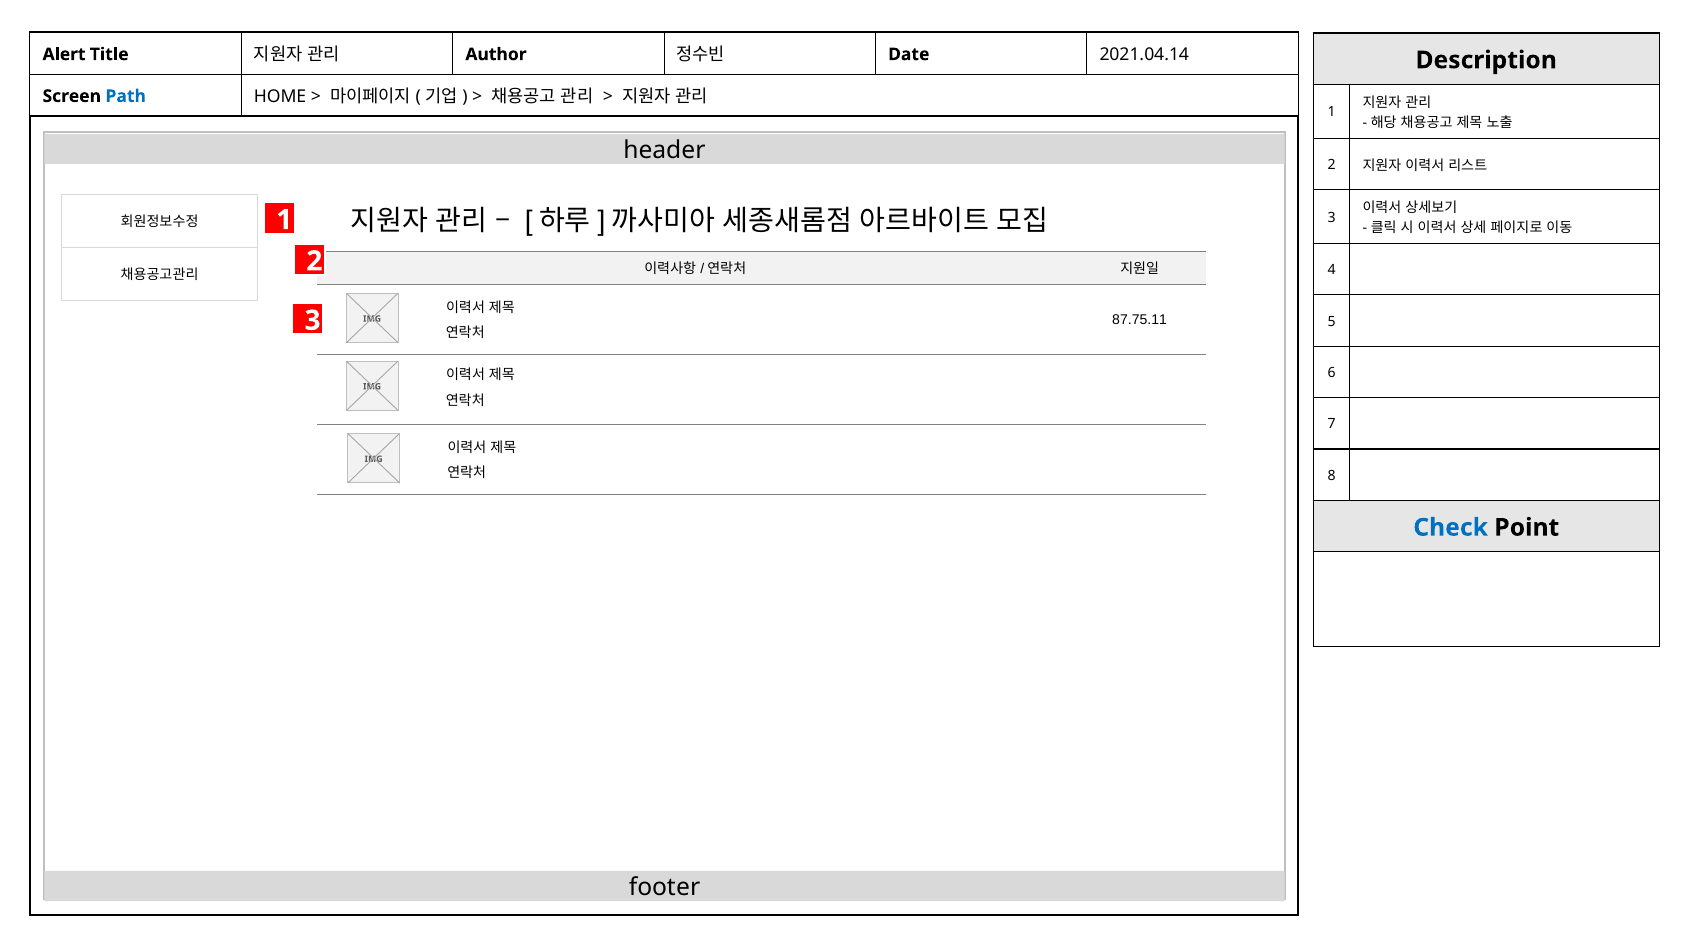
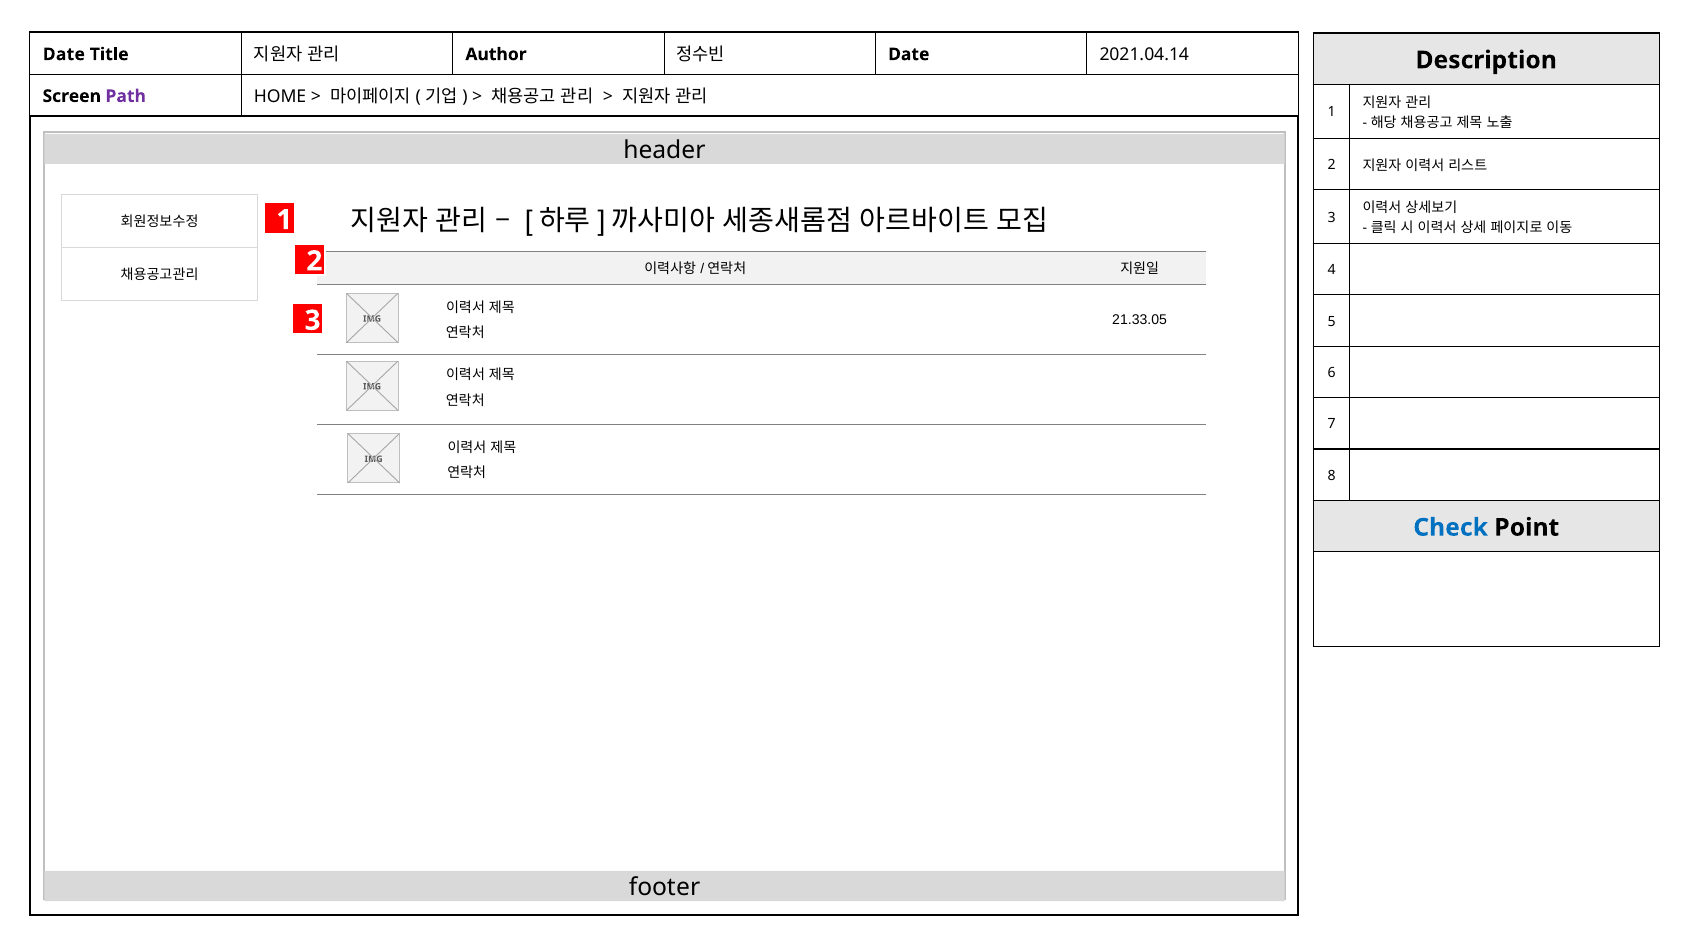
Alert: Alert -> Date (64, 54)
Path colour: blue -> purple (126, 96)
87.75.11: 87.75.11 -> 21.33.05 (1140, 320)
